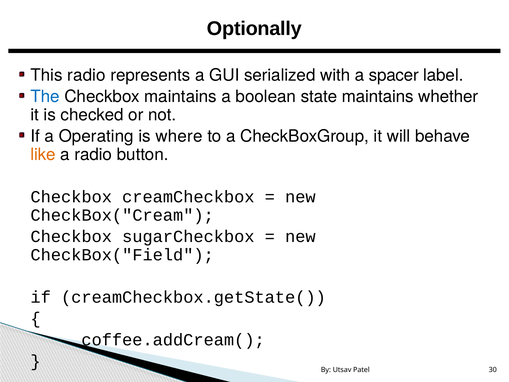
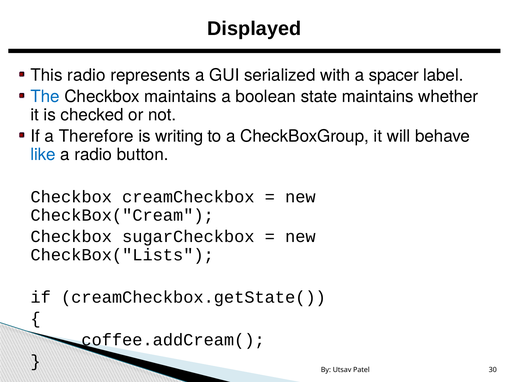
Optionally: Optionally -> Displayed (254, 29)
Operating: Operating -> Therefore (96, 136)
where: where -> writing (179, 136)
like colour: orange -> blue (43, 154)
CheckBox("Field: CheckBox("Field -> CheckBox("Lists (122, 255)
